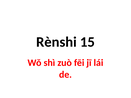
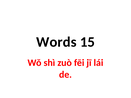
Rènshi: Rènshi -> Words (56, 42)
